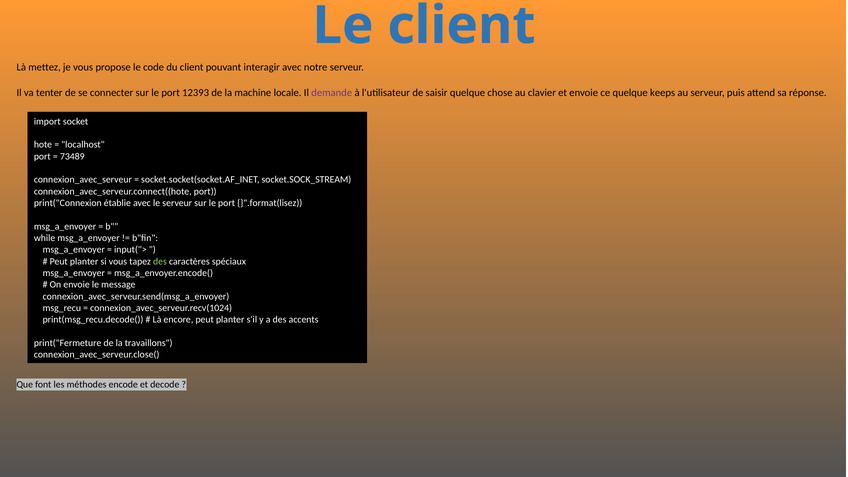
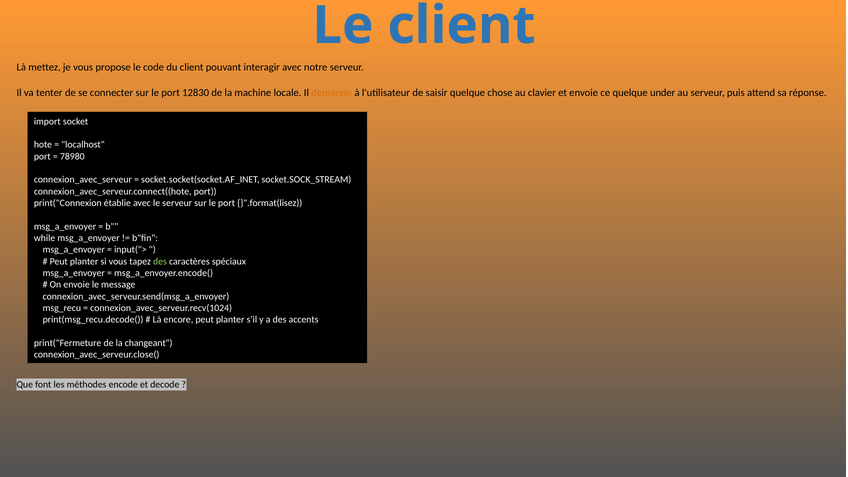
12393: 12393 -> 12830 (196, 93)
demande colour: purple -> orange (332, 93)
keeps: keeps -> under (663, 93)
73489: 73489 -> 78980 (72, 156)
travaillons: travaillons -> changeant (149, 343)
